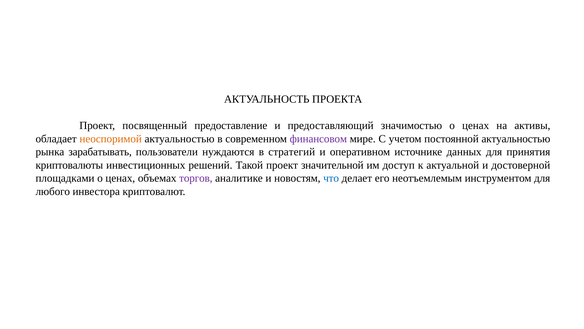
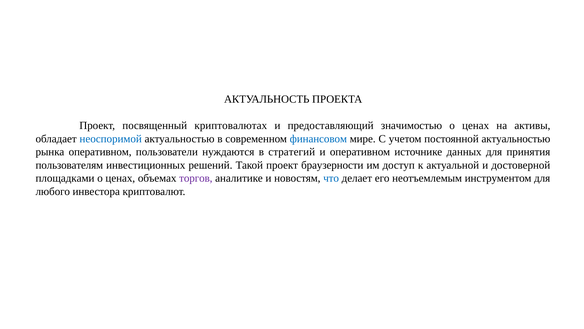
предоставление: предоставление -> криптовалютах (231, 125)
неоспоримой colour: orange -> blue (111, 139)
финансовом colour: purple -> blue (318, 139)
рынка зарабатывать: зарабатывать -> оперативном (100, 152)
криптовалюты: криптовалюты -> пользователям (69, 165)
значительной: значительной -> браузерности (332, 165)
